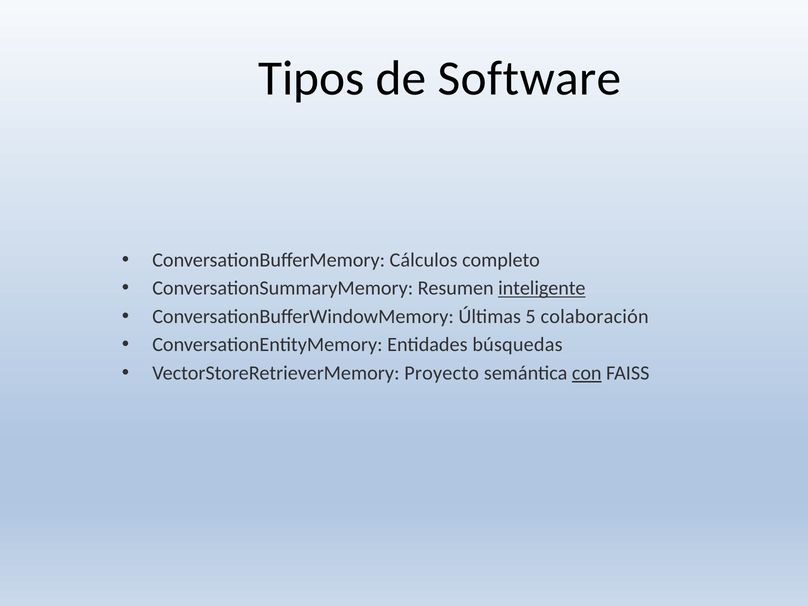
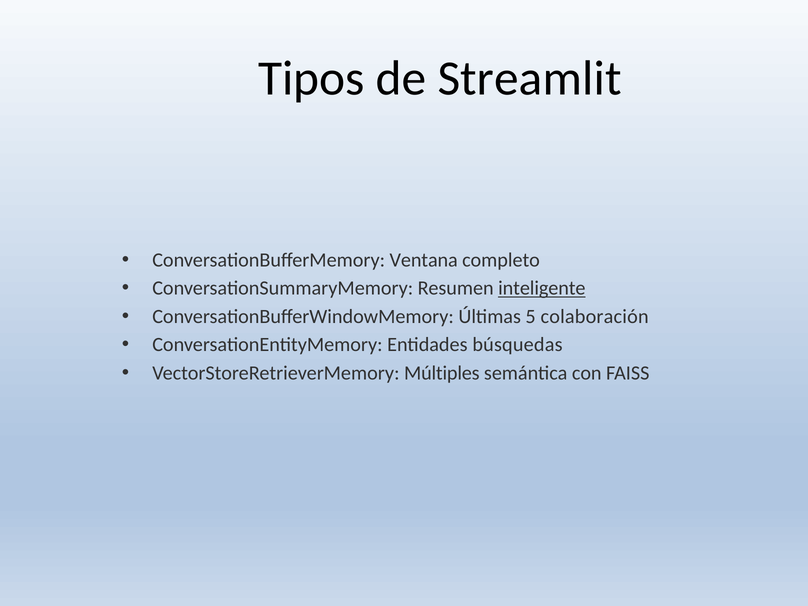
Software: Software -> Streamlit (530, 78)
Cálculos: Cálculos -> Ventana (424, 260)
Proyecto: Proyecto -> Múltiples (442, 373)
con underline: present -> none (587, 373)
